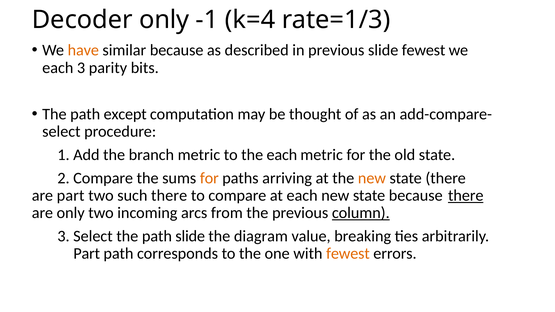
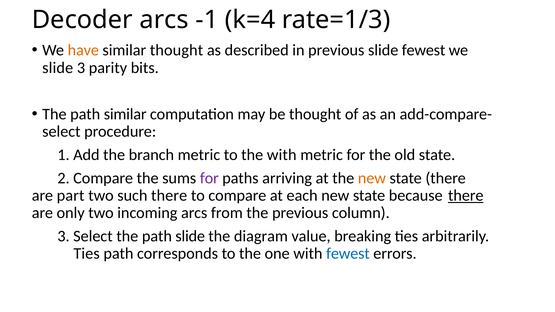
Decoder only: only -> arcs (164, 20)
similar because: because -> thought (177, 50)
each: each -> slide (58, 68)
path except: except -> similar (125, 114)
the each: each -> with (282, 155)
for colour: orange -> purple (209, 178)
column underline: present -> none (361, 213)
Part: Part -> Ties (87, 254)
fewest colour: orange -> blue (348, 254)
